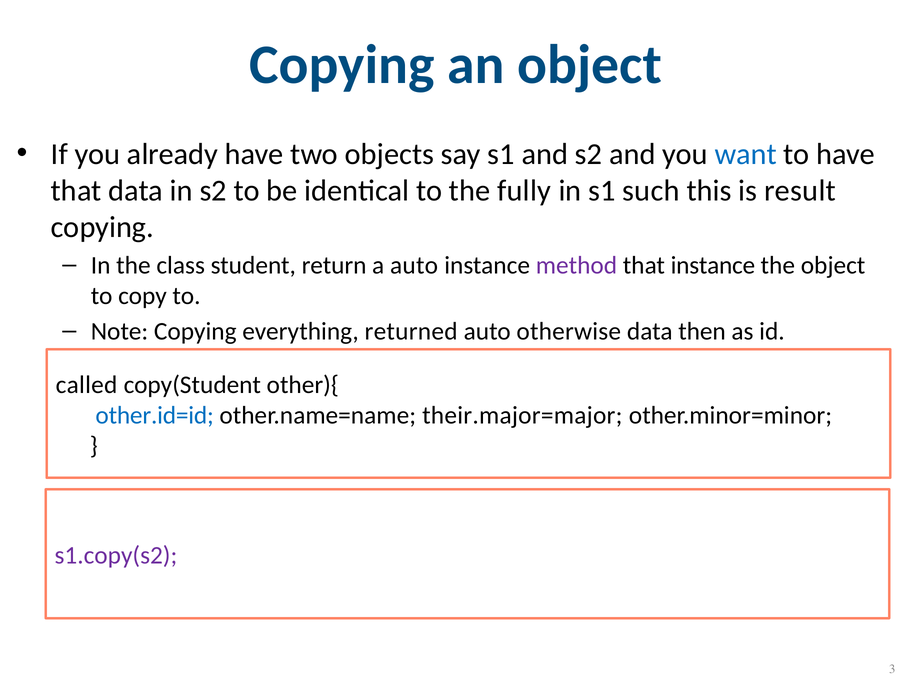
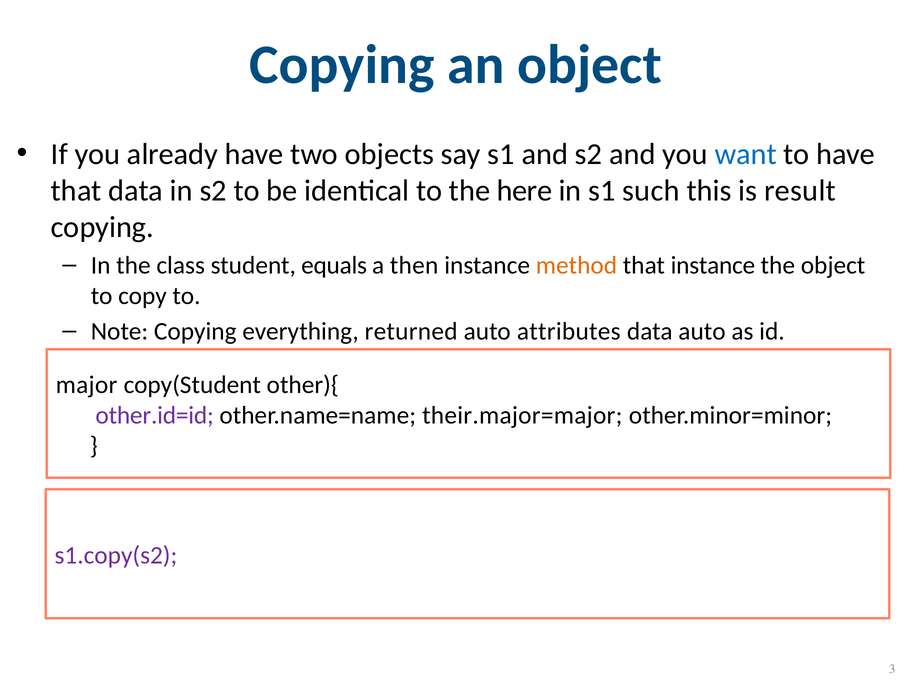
fully: fully -> here (524, 191)
return: return -> equals (334, 265)
a auto: auto -> then (414, 265)
method colour: purple -> orange (576, 265)
otherwise: otherwise -> attributes (569, 331)
data then: then -> auto (702, 331)
called: called -> major (87, 385)
other.id=id colour: blue -> purple (155, 415)
